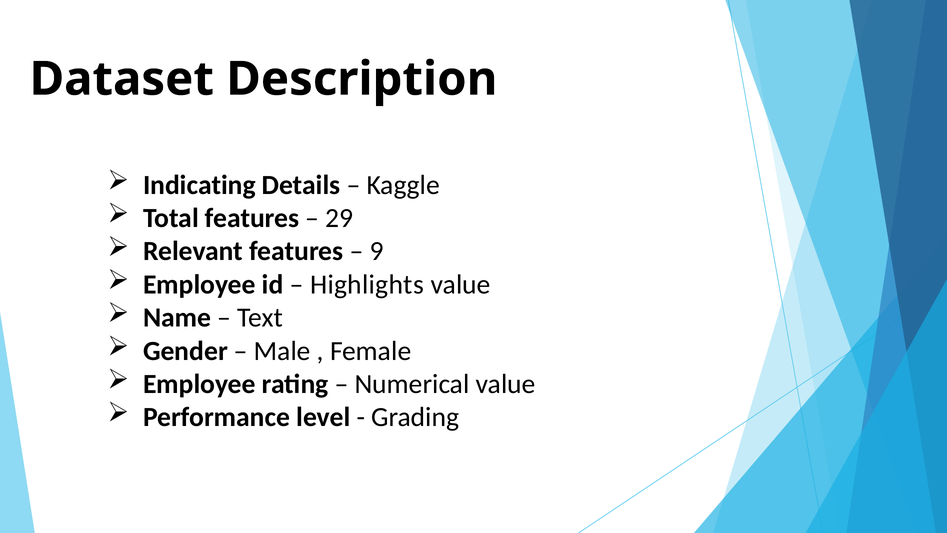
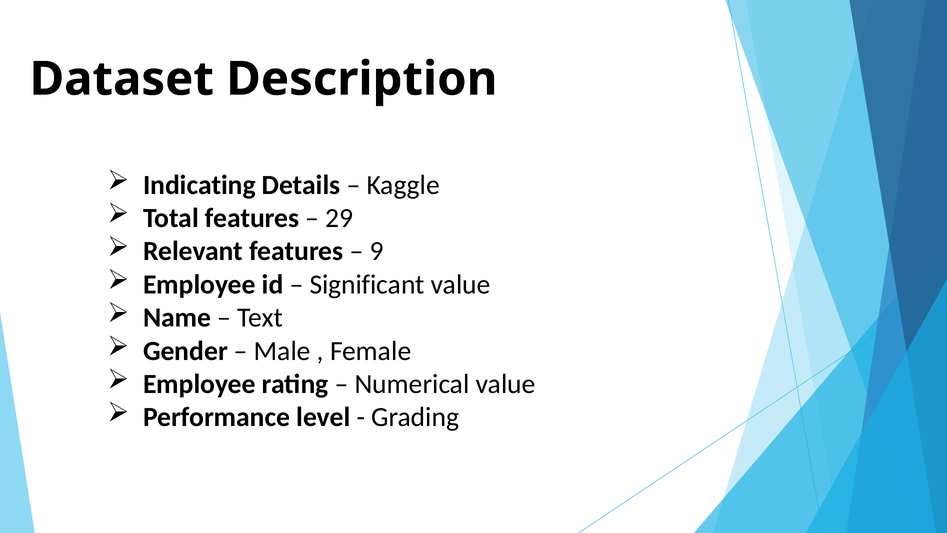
Highlights: Highlights -> Significant (367, 284)
